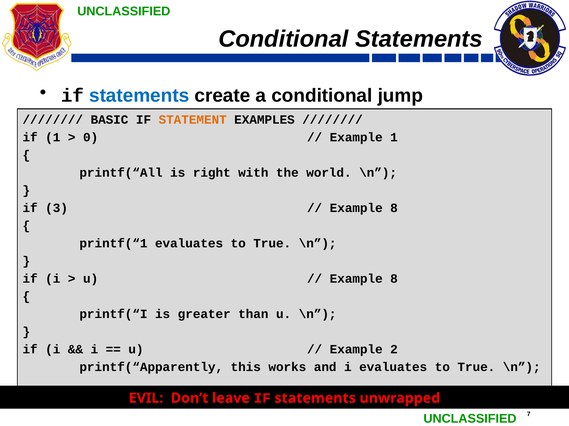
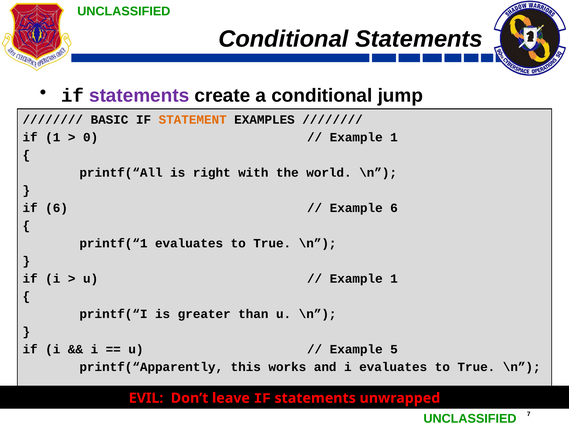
statements colour: blue -> purple (139, 96)
if 3: 3 -> 6 (57, 208)
8: 8 -> 6 (394, 208)
8: 8 -> 1 (394, 279)
2: 2 -> 5 (394, 350)
